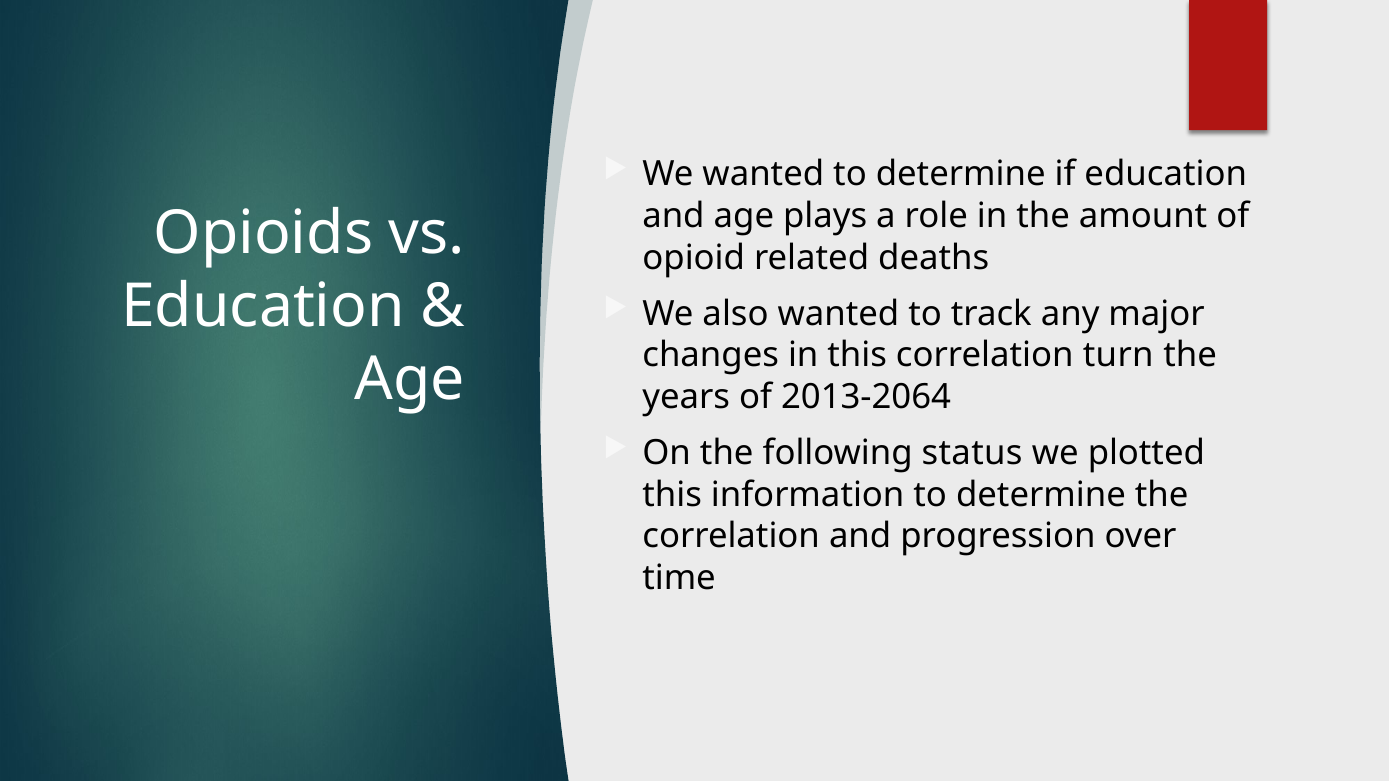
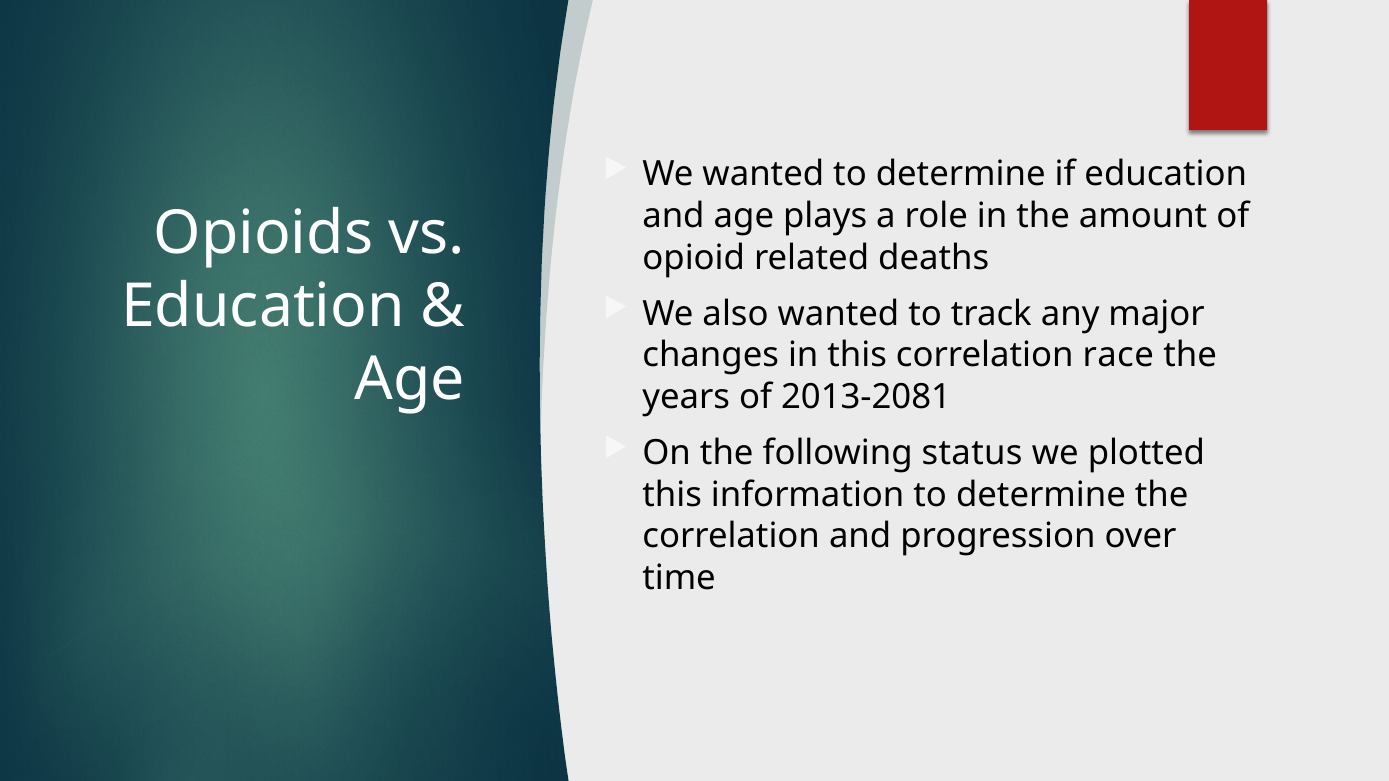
turn: turn -> race (1118, 355)
2013-2064: 2013-2064 -> 2013-2081 (866, 397)
